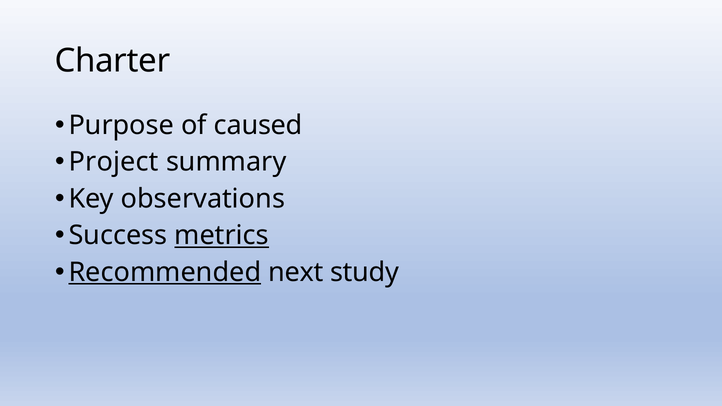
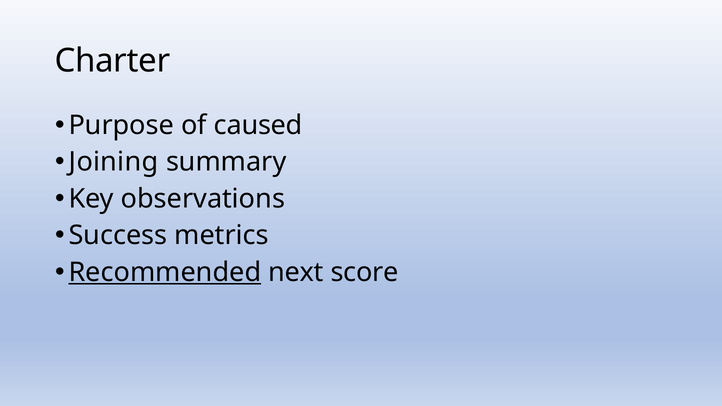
Project: Project -> Joining (114, 162)
metrics underline: present -> none (222, 236)
study: study -> score (365, 272)
